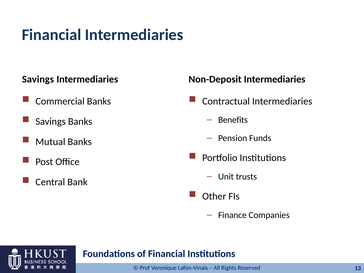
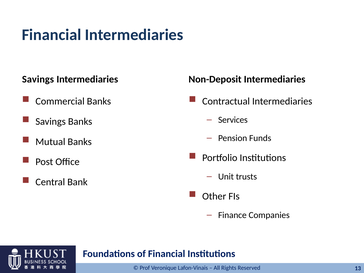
Benefits: Benefits -> Services (233, 120)
